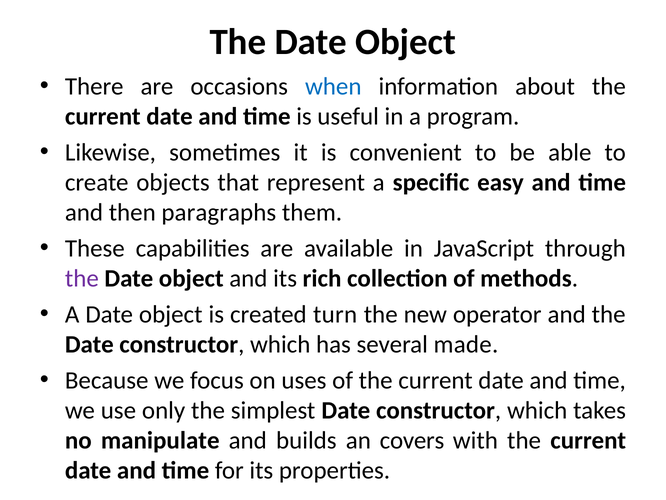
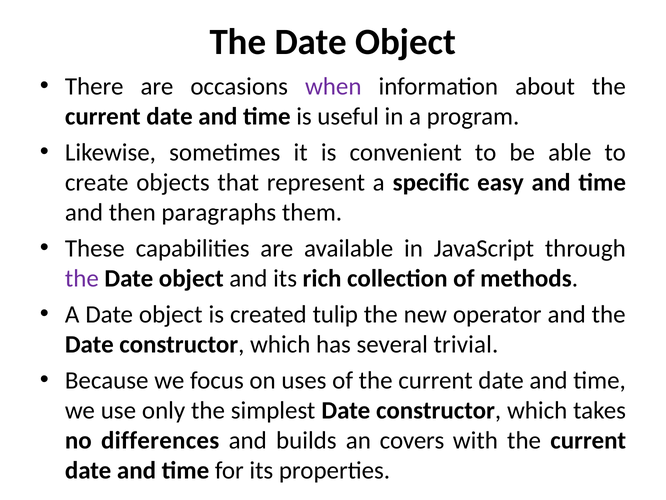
when colour: blue -> purple (333, 86)
turn: turn -> tulip (335, 314)
made: made -> trivial (466, 344)
manipulate: manipulate -> differences (160, 440)
